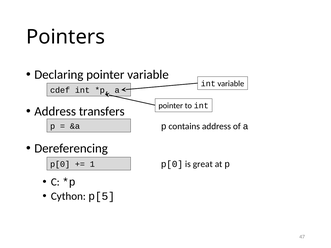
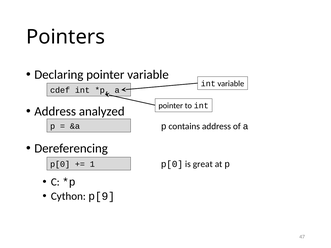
transfers: transfers -> analyzed (102, 112)
p[5: p[5 -> p[9 (102, 196)
